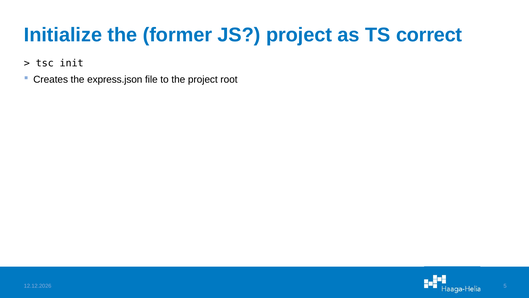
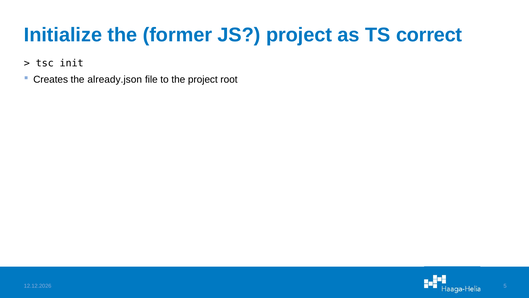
express.json: express.json -> already.json (115, 80)
